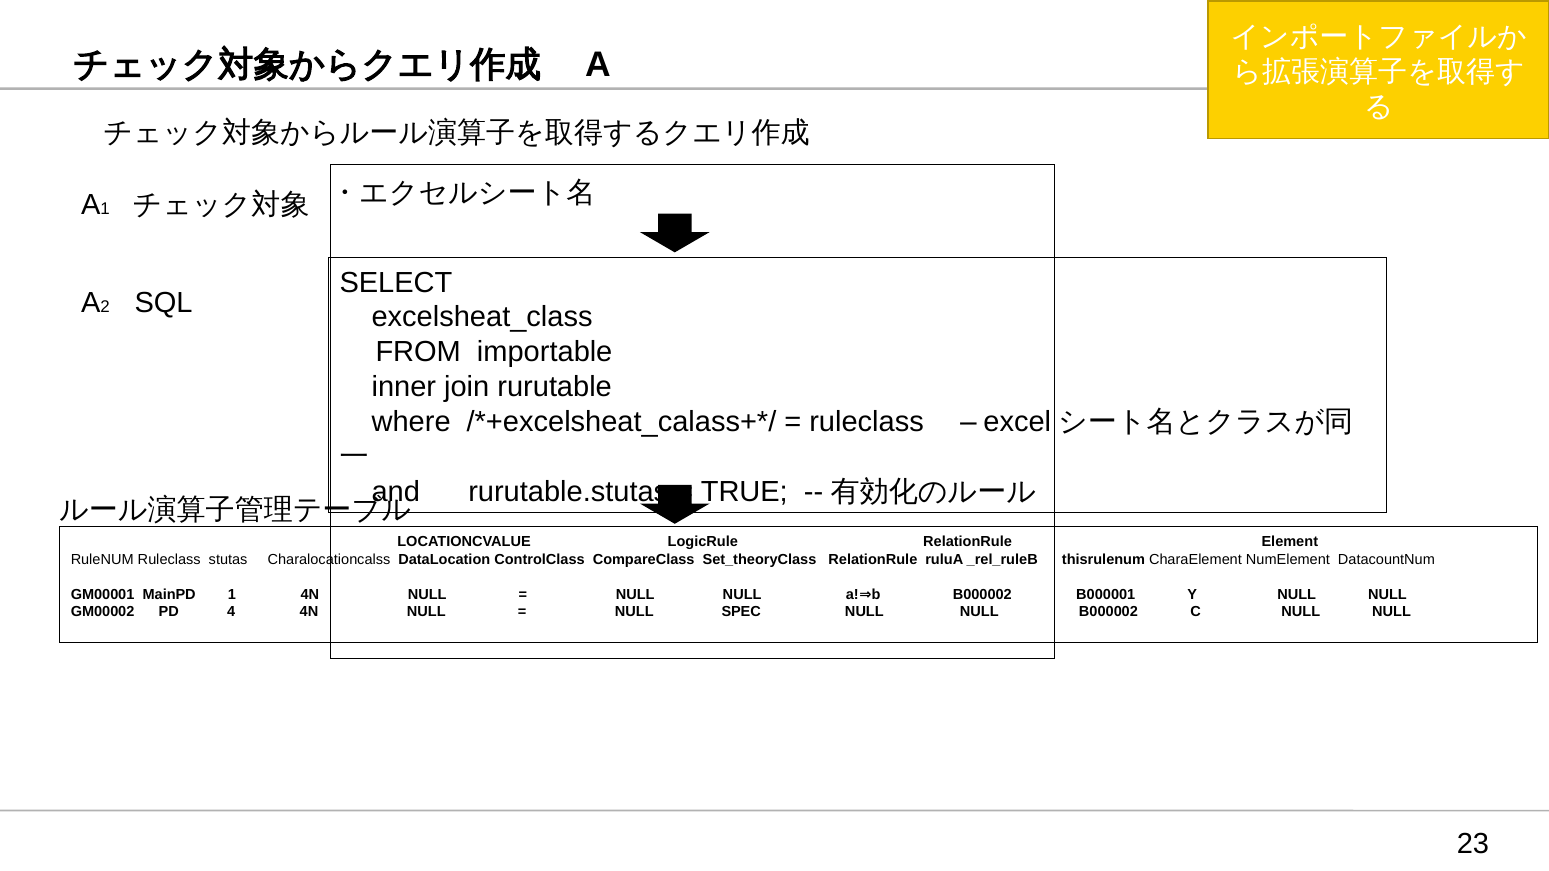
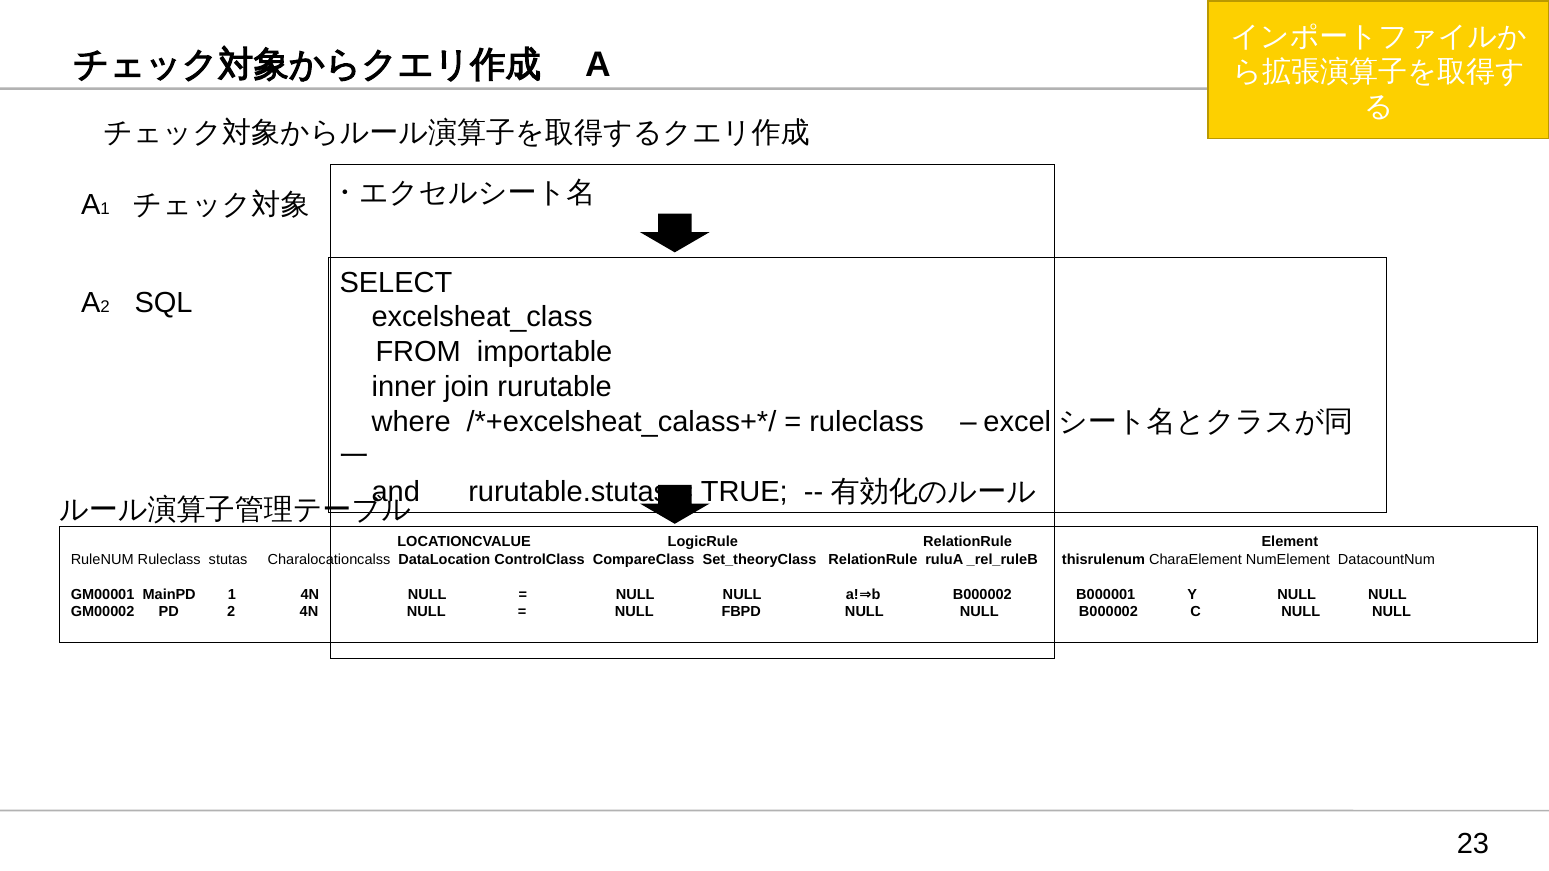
PD 4: 4 -> 2 (231, 612)
SPEC: SPEC -> FBPD (741, 612)
